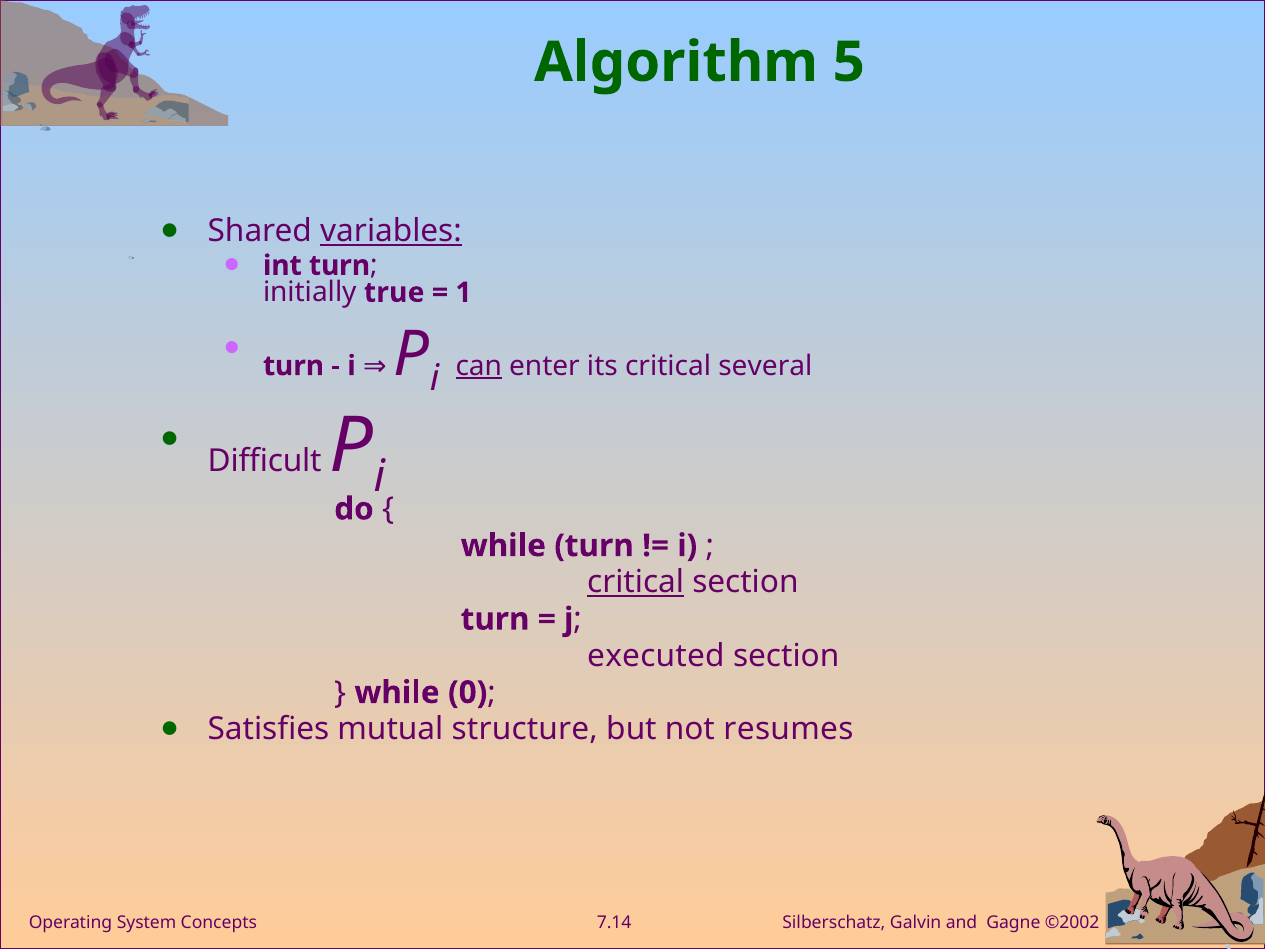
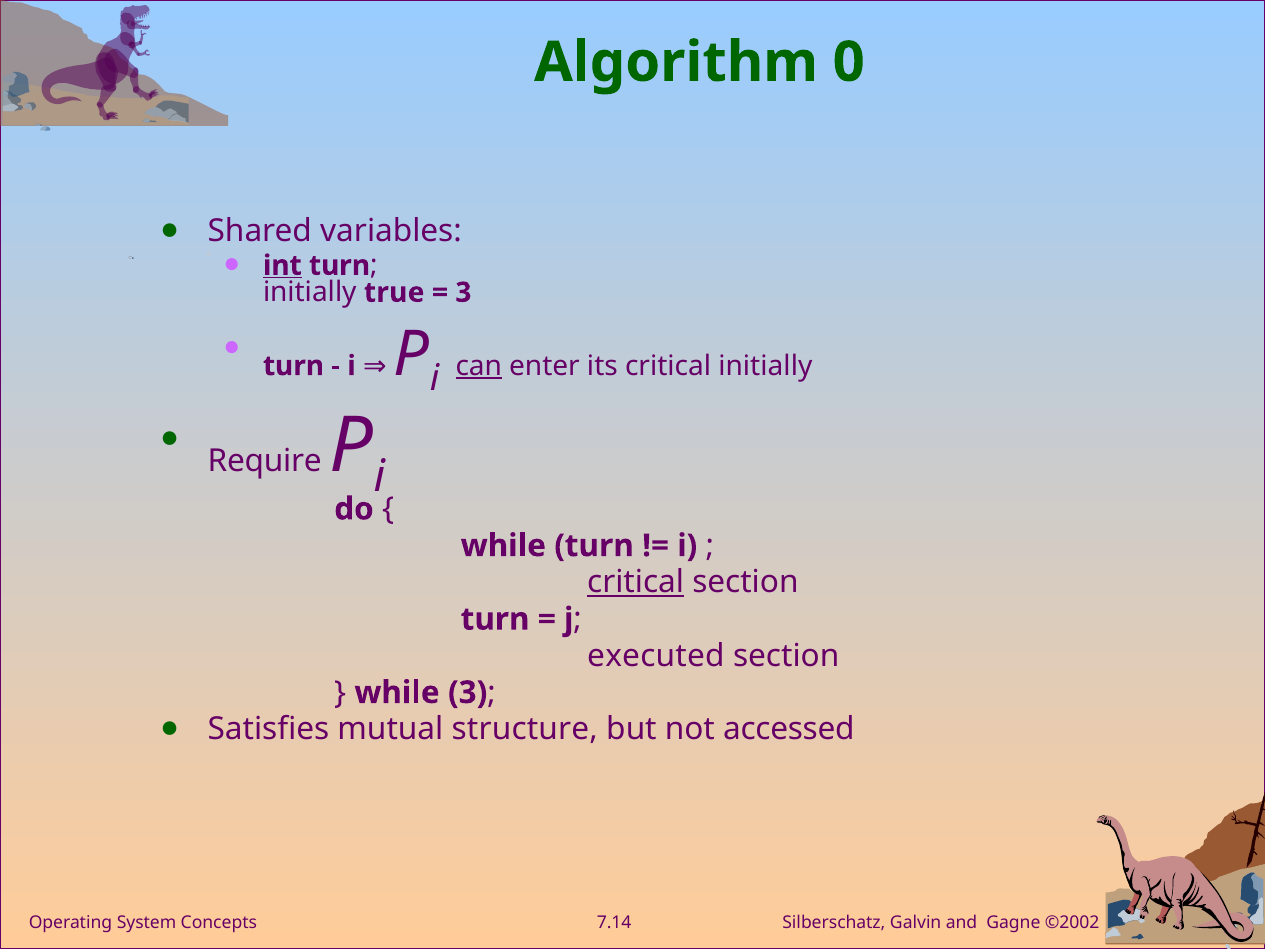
5: 5 -> 0 (849, 62)
variables underline: present -> none (391, 231)
int underline: none -> present (282, 265)
1: 1 -> 3 (463, 292)
critical several: several -> initially (765, 366)
Difficult: Difficult -> Require (265, 461)
while 0: 0 -> 3 (468, 692)
resumes: resumes -> accessed (789, 729)
